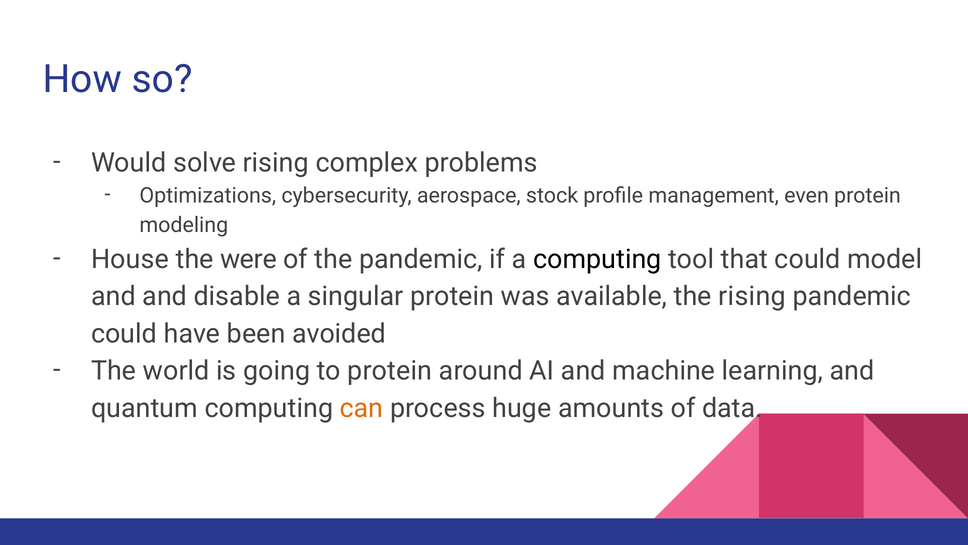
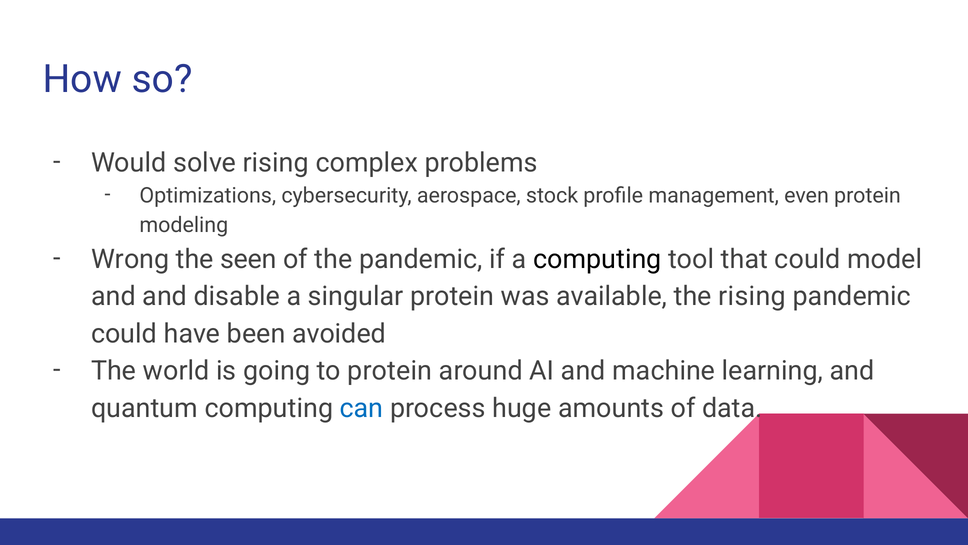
House: House -> Wrong (130, 259)
were: were -> seen (249, 259)
can colour: orange -> blue (362, 408)
